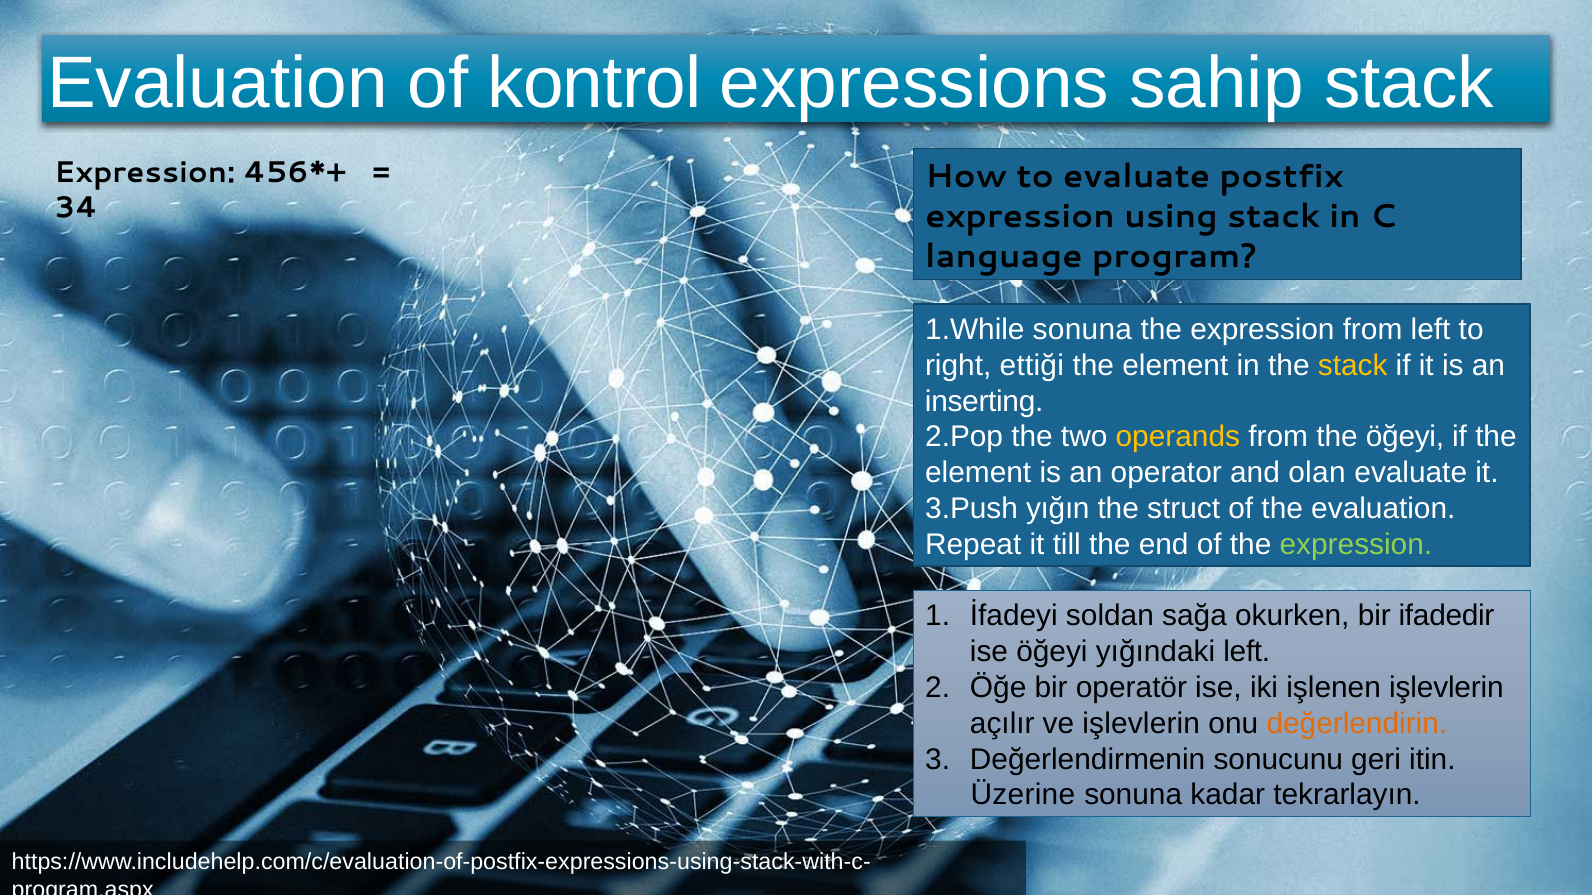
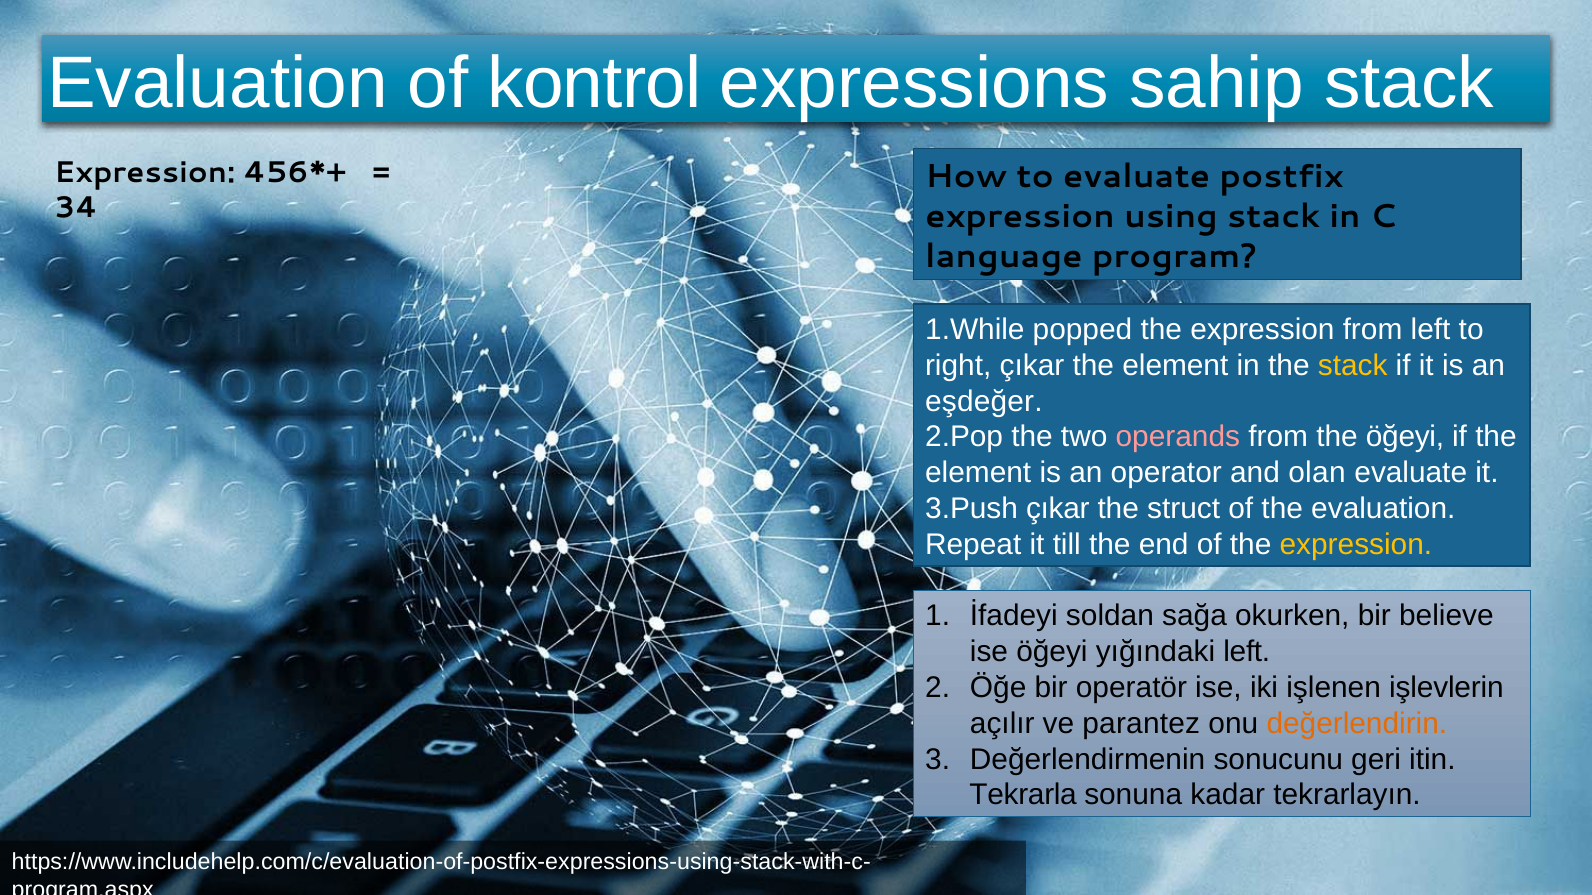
sonuna: sonuna -> popped (1082, 330)
right ettiği: ettiği -> çıkar (1032, 366)
inserting: inserting -> eşdeğer (984, 401)
operands colour: yellow -> pink (1178, 437)
yığın: yığın -> çıkar (1058, 509)
expression colour: light green -> yellow (1356, 545)
ifadedir: ifadedir -> believe (1446, 616)
ve işlevlerin: işlevlerin -> parantez (1141, 724)
Üzerine: Üzerine -> Tekrarla (1023, 796)
